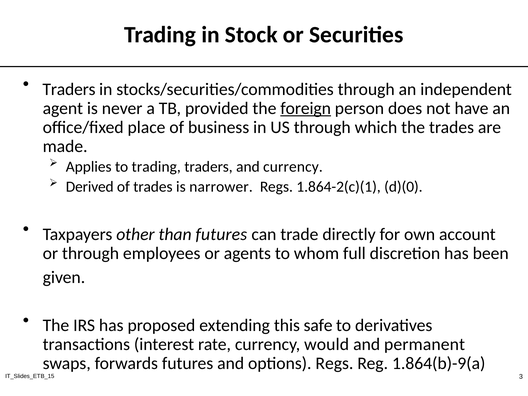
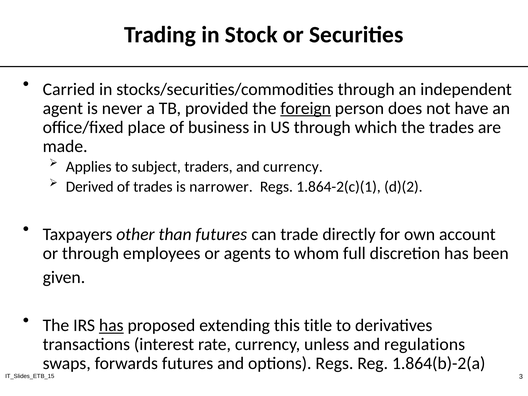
Traders: Traders -> Carried (69, 89)
to trading: trading -> subject (156, 167)
d)(0: d)(0 -> d)(2 (403, 187)
has underline: none -> present (111, 325)
safe: safe -> title (318, 325)
would: would -> unless (327, 344)
permanent: permanent -> regulations (425, 344)
1.864(b)-9(a: 1.864(b)-9(a -> 1.864(b)-2(a (439, 363)
